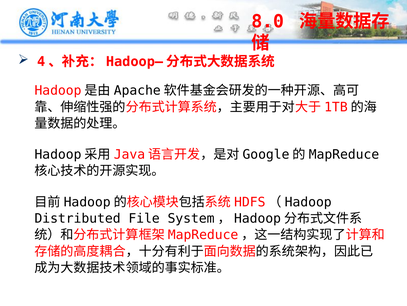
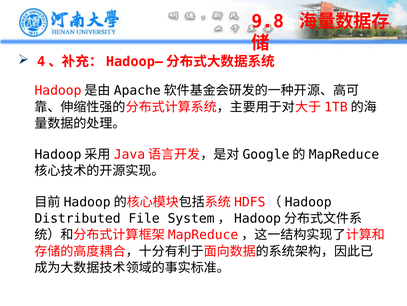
8.0: 8.0 -> 9.8 (268, 21)
